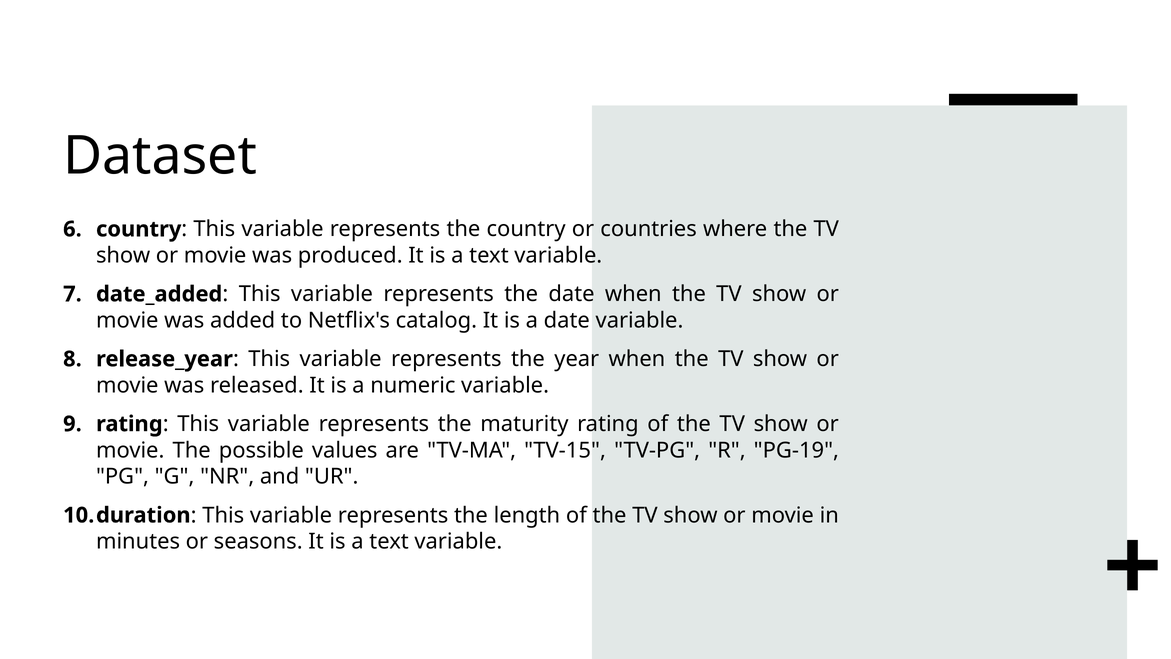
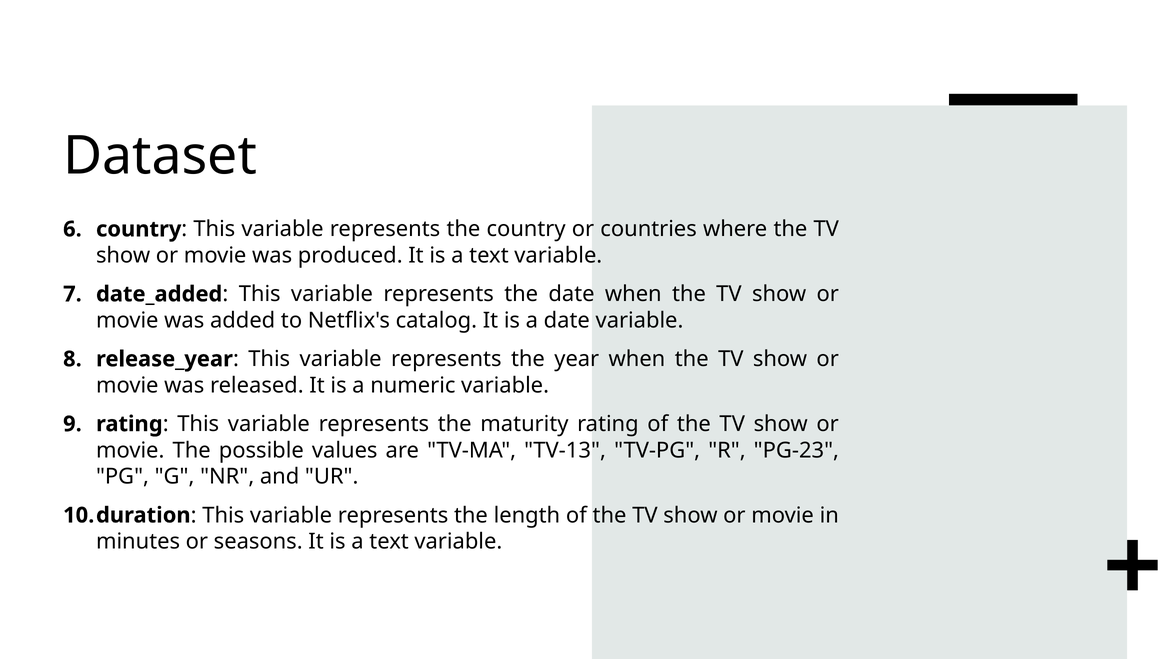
TV-15: TV-15 -> TV-13 (565, 450)
PG-19: PG-19 -> PG-23 (796, 450)
